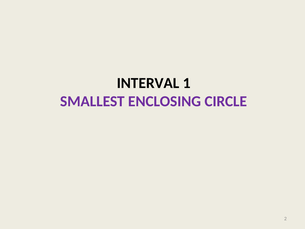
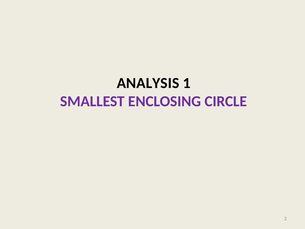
INTERVAL: INTERVAL -> ANALYSIS (148, 83)
